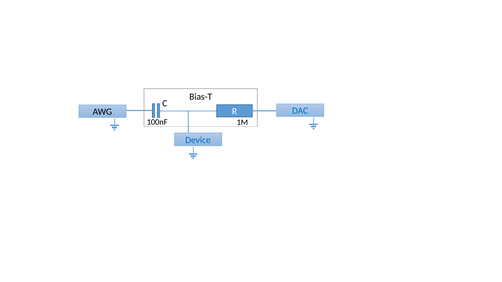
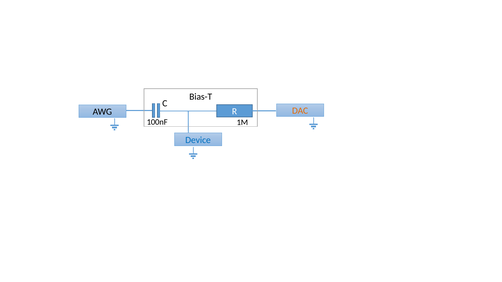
DAC colour: blue -> orange (300, 111)
